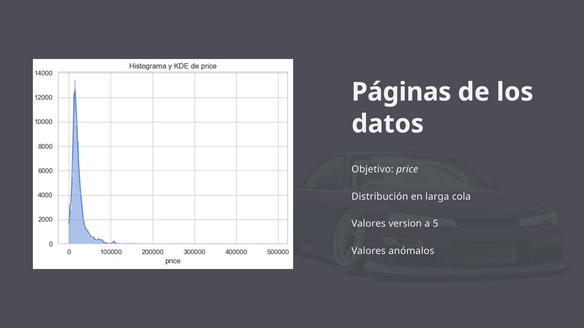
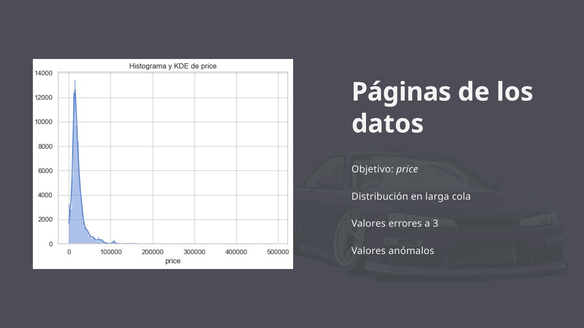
version: version -> errores (405, 224)
5: 5 -> 3 (436, 224)
